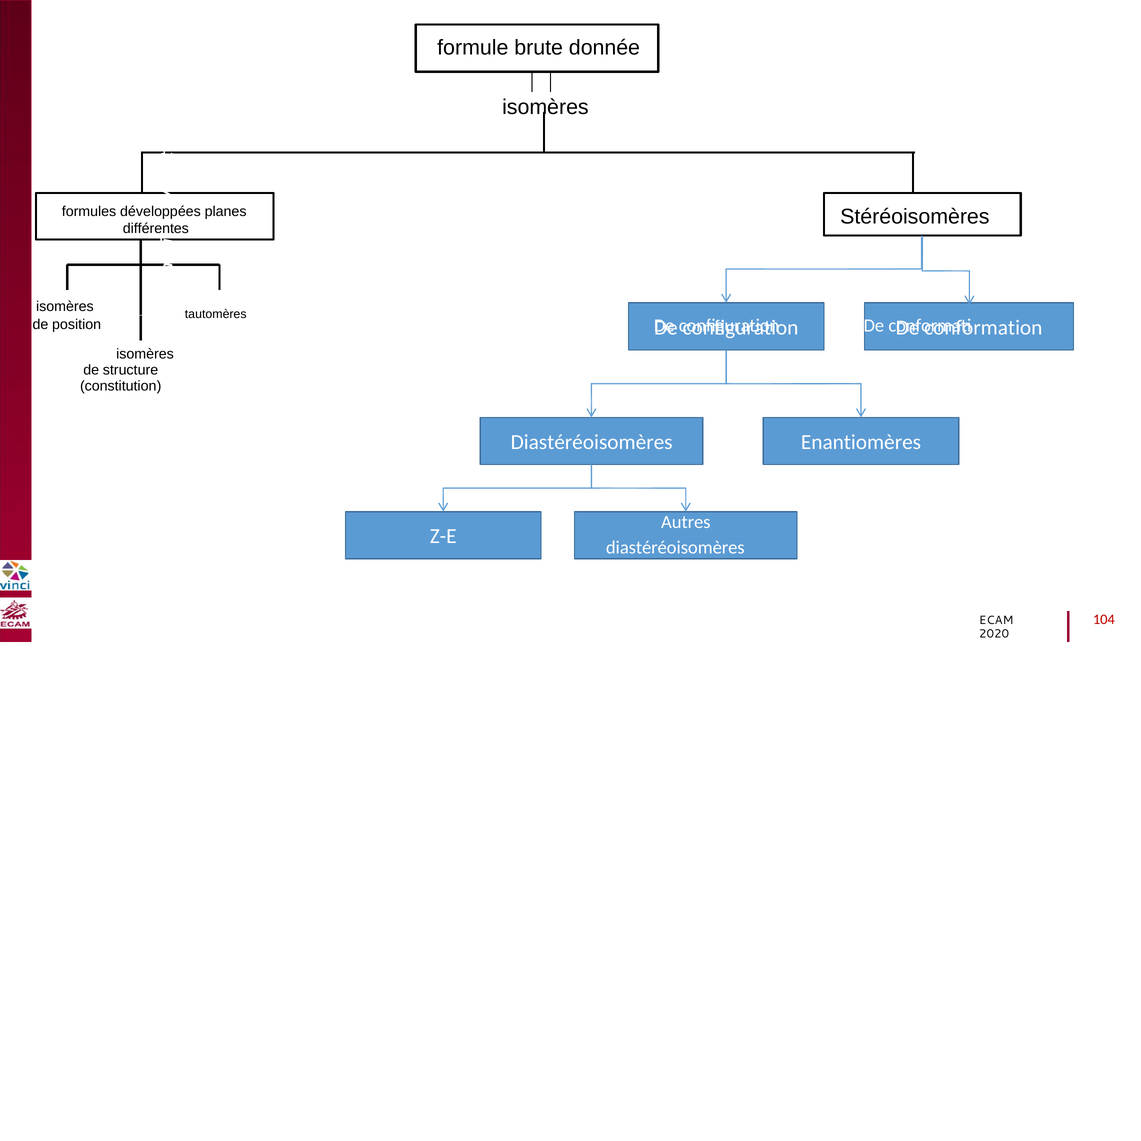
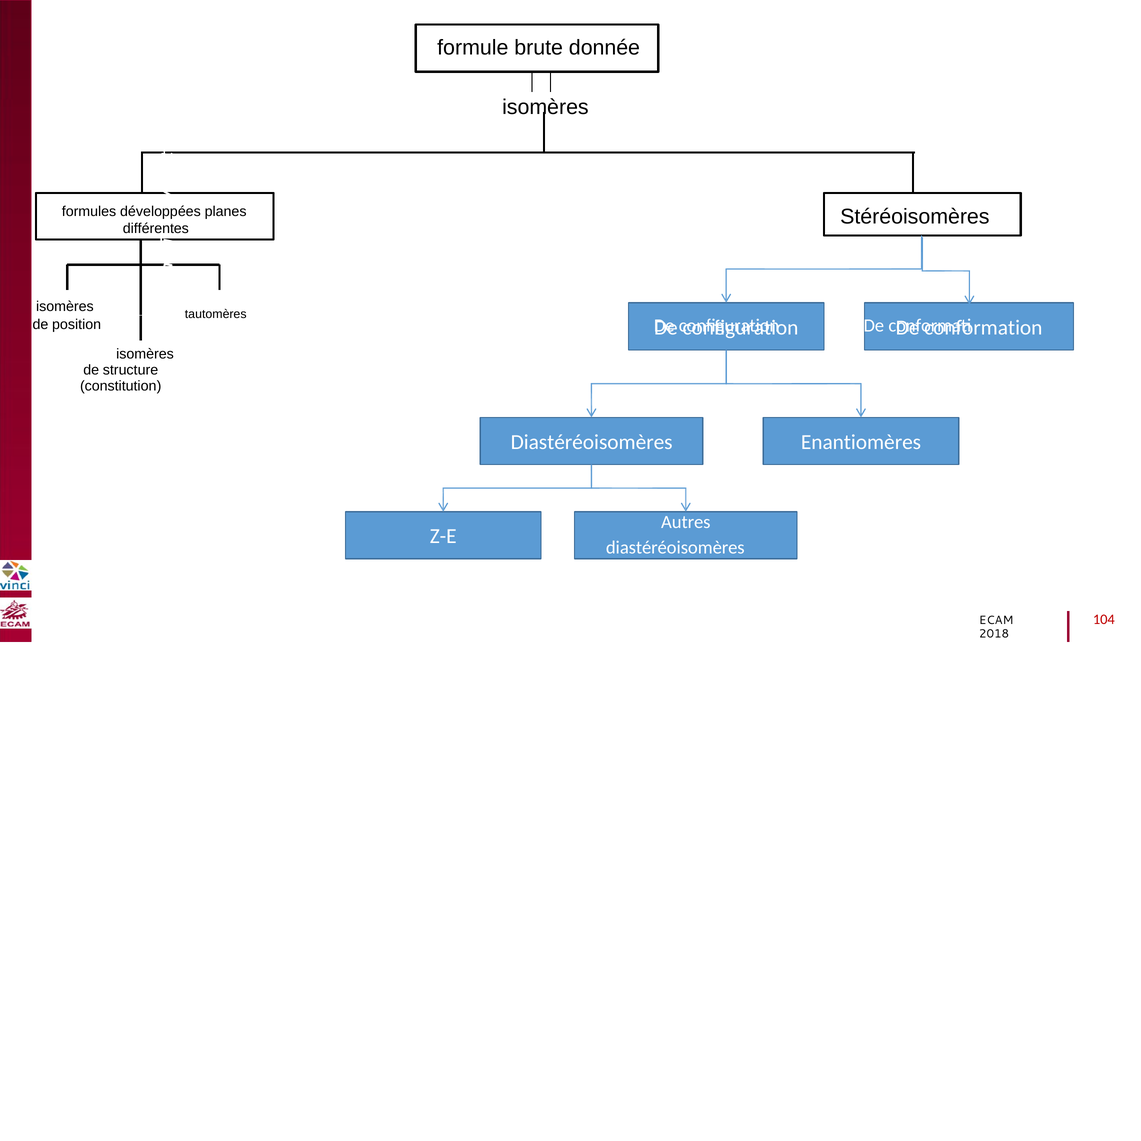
2020: 2020 -> 2018 (994, 634)
